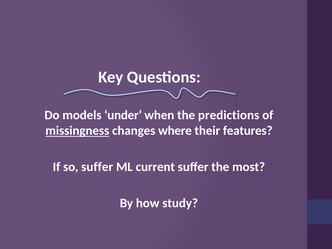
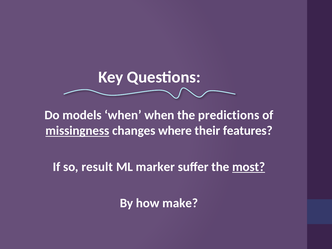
models under: under -> when (123, 115)
so suffer: suffer -> result (97, 167)
current: current -> marker (155, 167)
most underline: none -> present (249, 167)
study: study -> make (180, 203)
